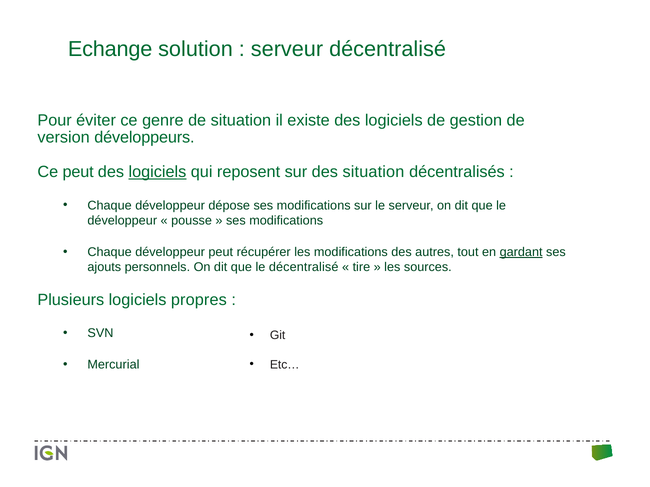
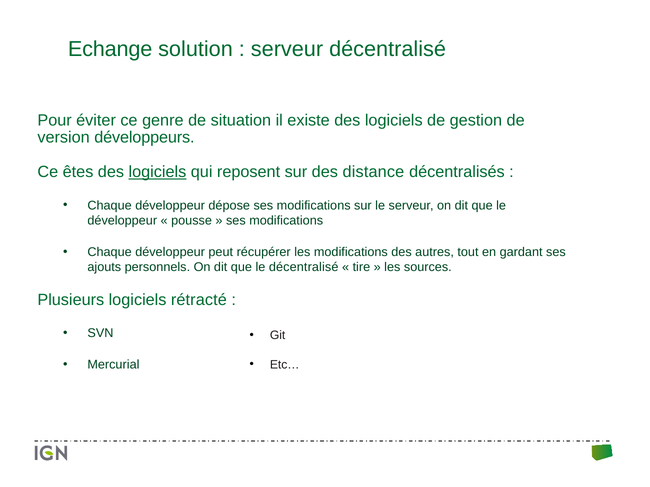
peut: peut -> êtes (78, 172)
des situation: situation -> distance (373, 172)
gardant underline: present -> none (521, 252)
propres: propres -> rétracté (199, 300)
